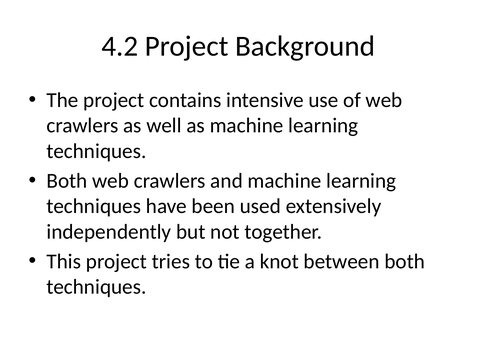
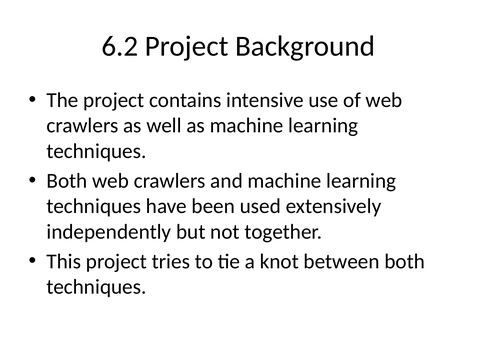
4.2: 4.2 -> 6.2 (120, 46)
